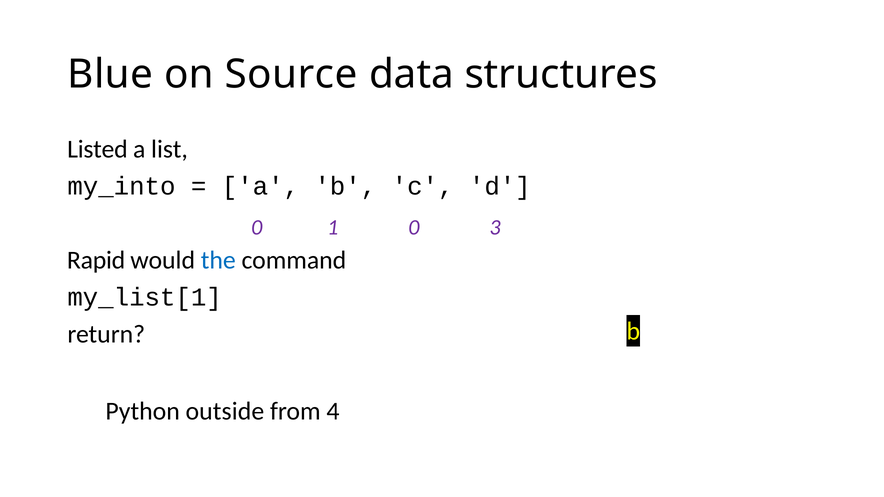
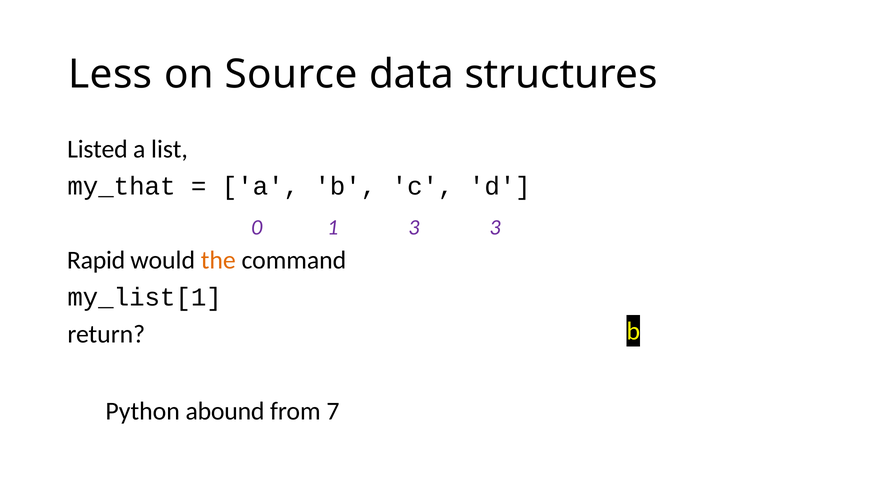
Blue: Blue -> Less (110, 74)
my_into: my_into -> my_that (121, 186)
1 0: 0 -> 3 (414, 228)
the colour: blue -> orange (218, 260)
outside: outside -> abound (225, 412)
4: 4 -> 7 (333, 412)
